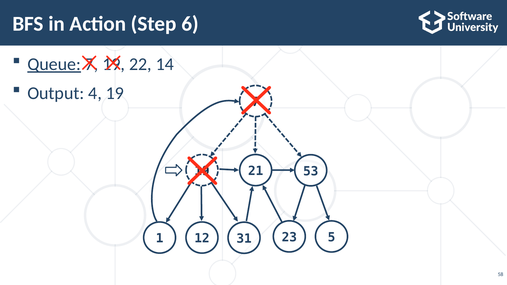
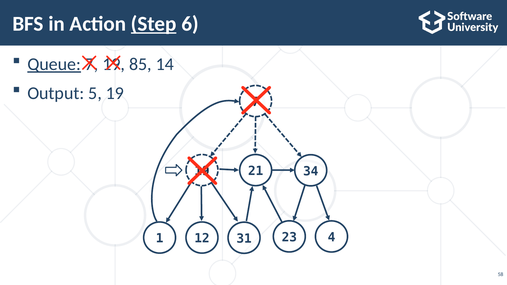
Step underline: none -> present (154, 24)
22: 22 -> 85 (140, 64)
4: 4 -> 5 (95, 93)
53: 53 -> 34 (311, 171)
5: 5 -> 4 (331, 237)
